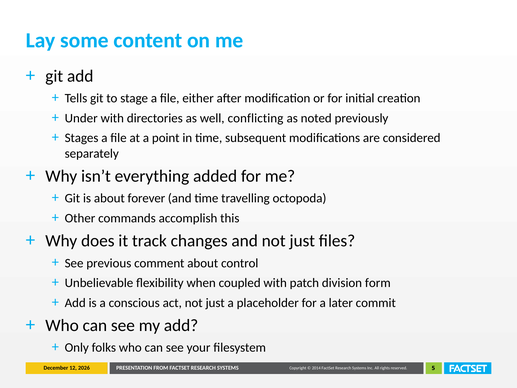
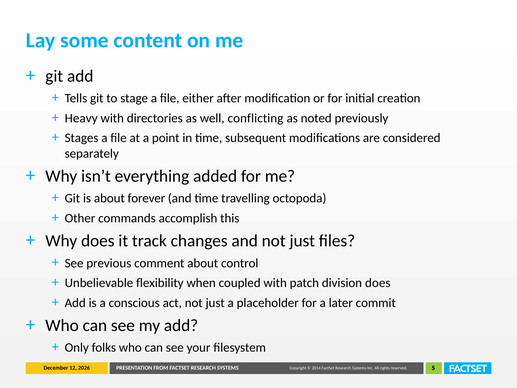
Under: Under -> Heavy (81, 118)
division form: form -> does (378, 283)
